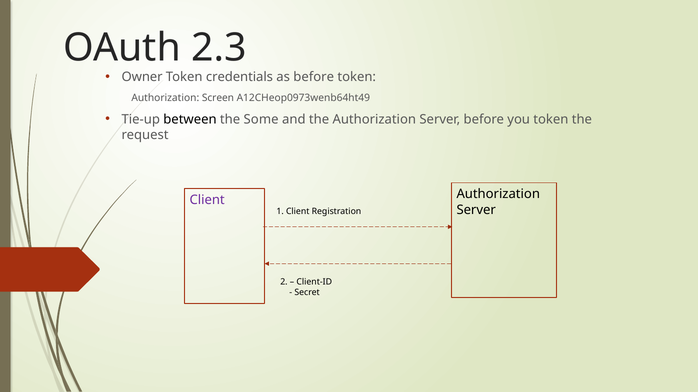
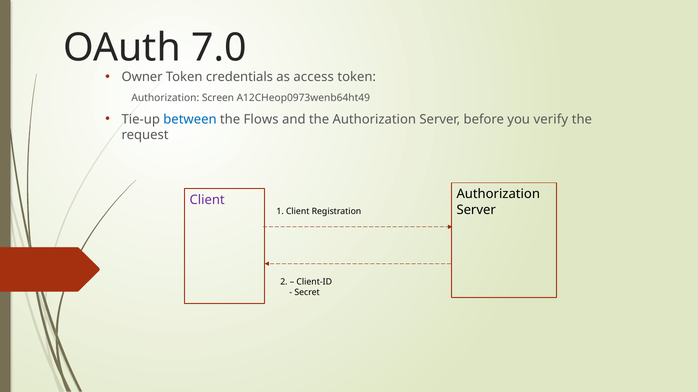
2.3: 2.3 -> 7.0 (219, 48)
as before: before -> access (314, 77)
between colour: black -> blue (190, 120)
Some: Some -> Flows (261, 120)
you token: token -> verify (551, 120)
